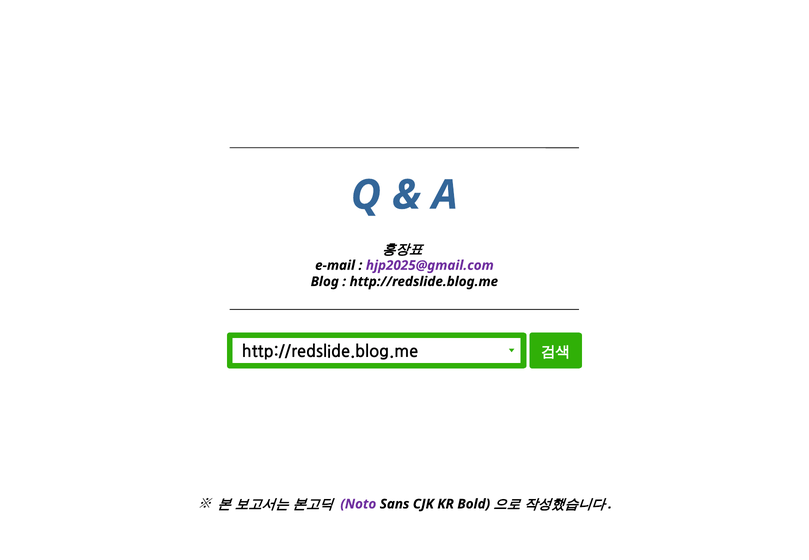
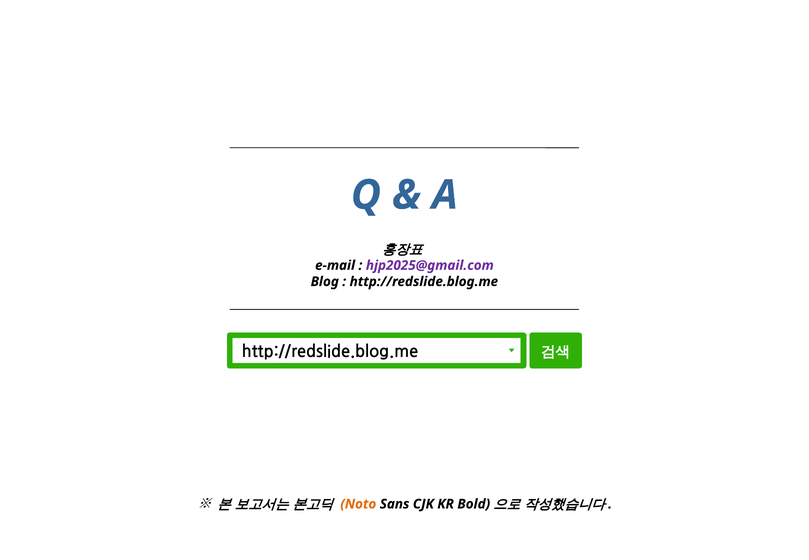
Noto colour: purple -> orange (358, 504)
